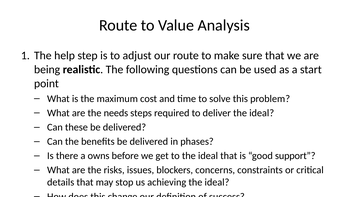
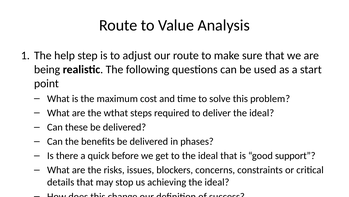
needs: needs -> wthat (116, 113)
owns: owns -> quick (99, 155)
